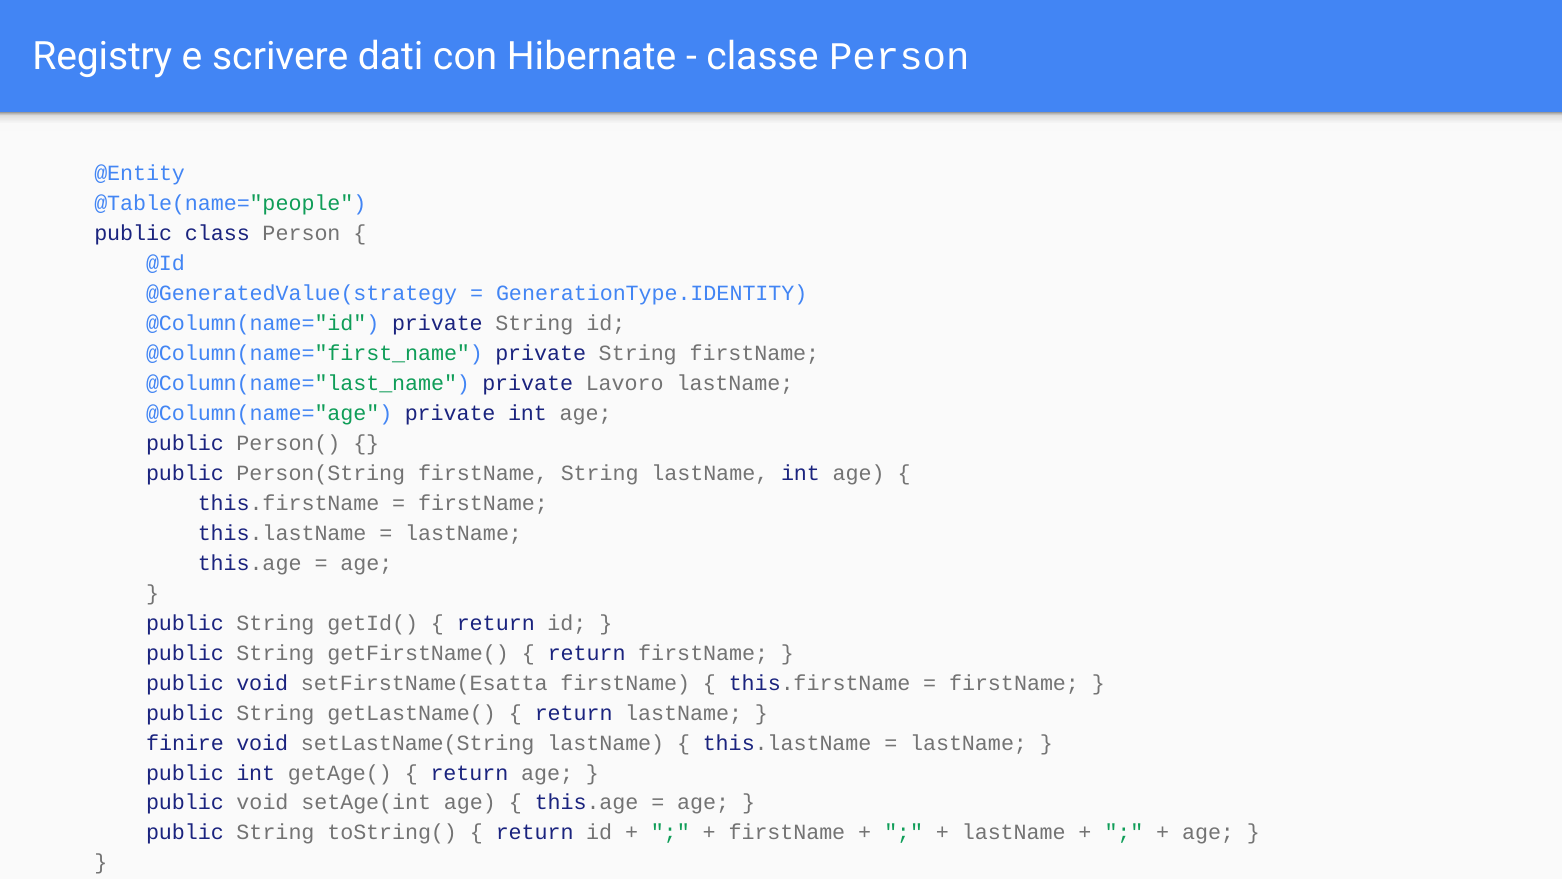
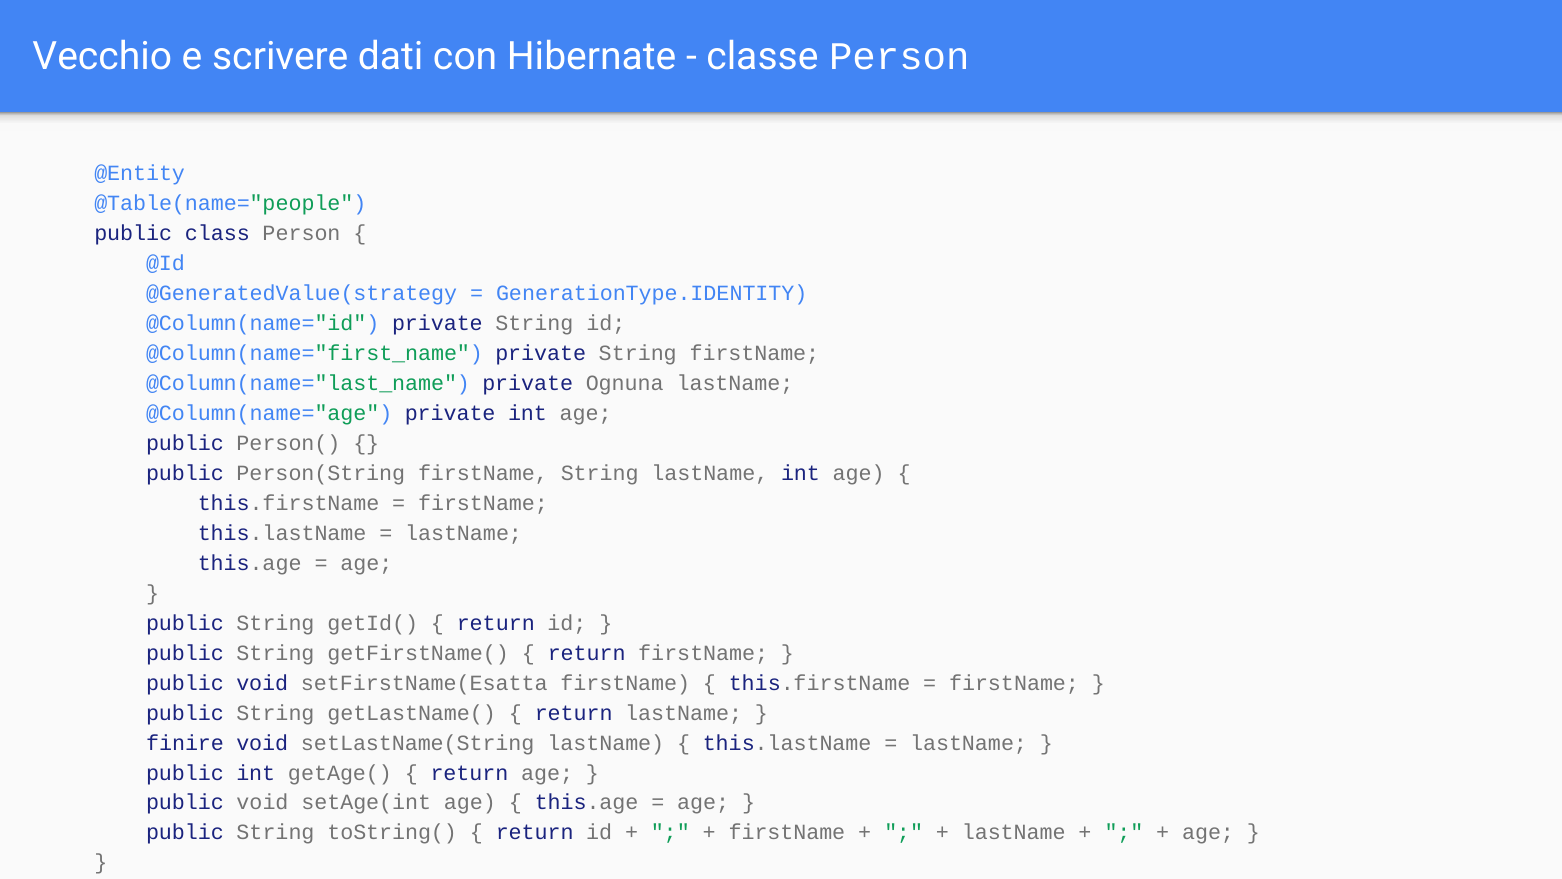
Registry: Registry -> Vecchio (102, 57)
Lavoro: Lavoro -> Ognuna (625, 383)
